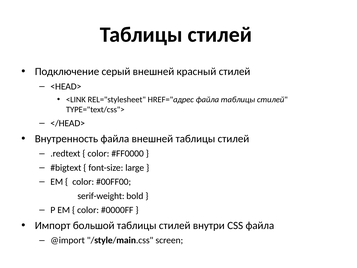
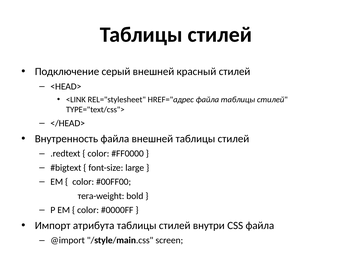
serif-weight: serif-weight -> тега-weight (101, 196)
большой: большой -> атрибута (94, 225)
